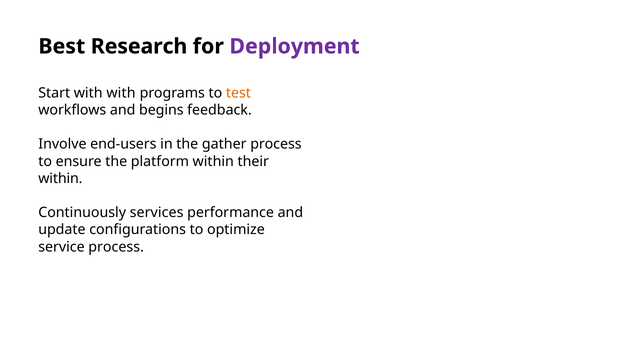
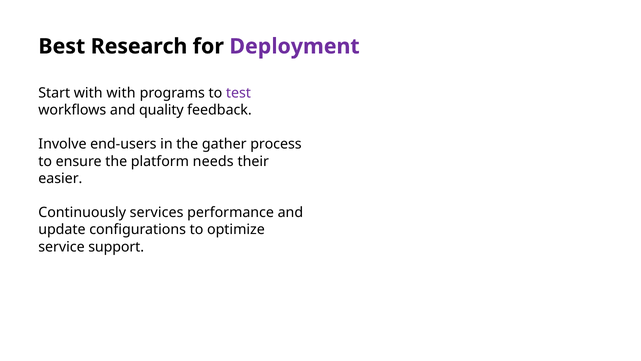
test colour: orange -> purple (238, 93)
begins: begins -> quality (161, 110)
platform within: within -> needs (213, 161)
within: within -> easier (60, 178)
service process: process -> support (116, 247)
